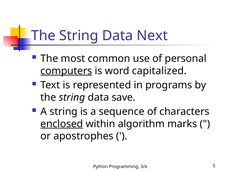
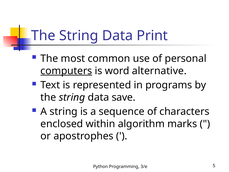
Next: Next -> Print (152, 36)
capitalized: capitalized -> alternative (159, 71)
enclosed underline: present -> none (62, 124)
